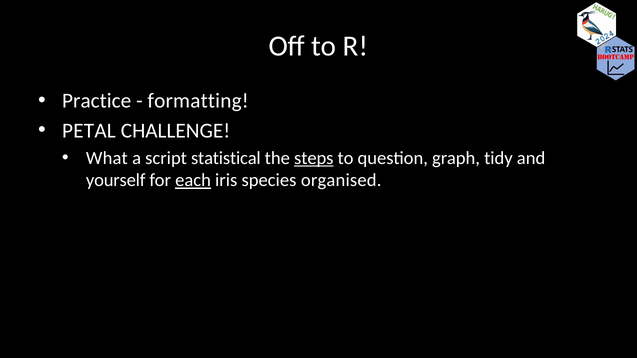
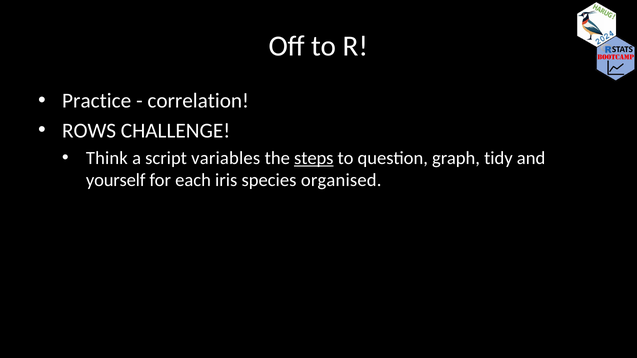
formatting: formatting -> correlation (198, 101)
PETAL: PETAL -> ROWS (89, 131)
What: What -> Think (107, 158)
statistical: statistical -> variables (226, 158)
each underline: present -> none (193, 180)
